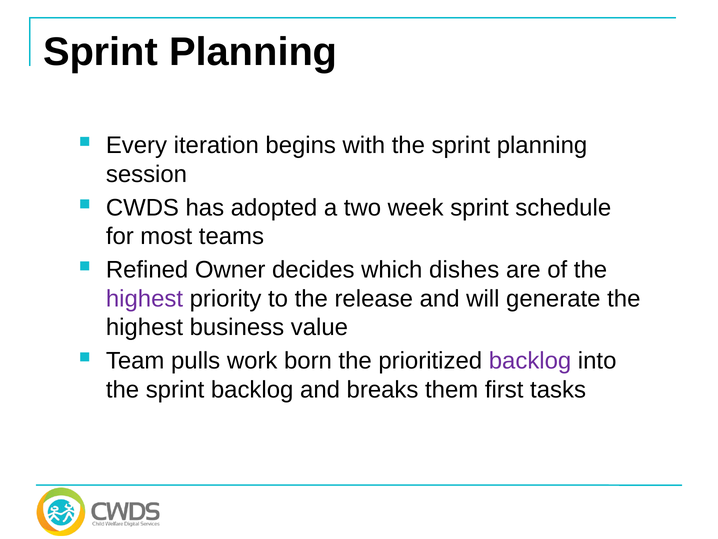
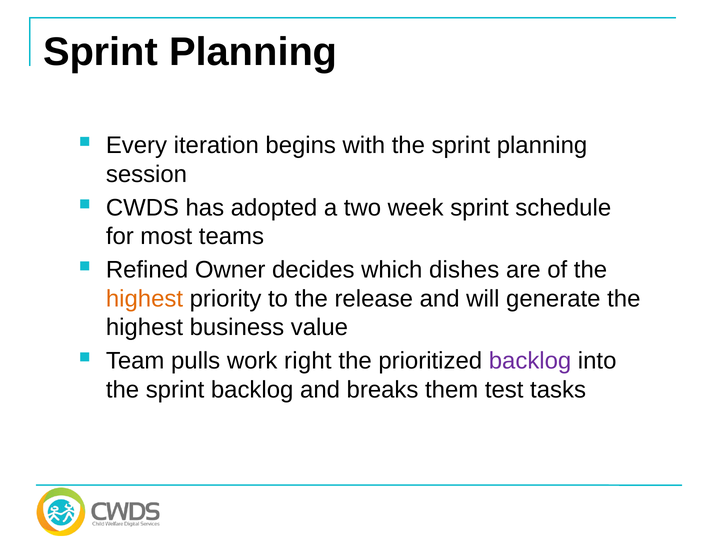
highest colour: purple -> orange (144, 298)
born: born -> right (308, 361)
first: first -> test (504, 389)
